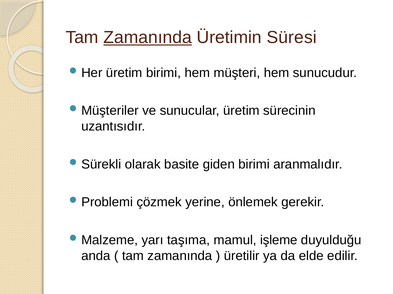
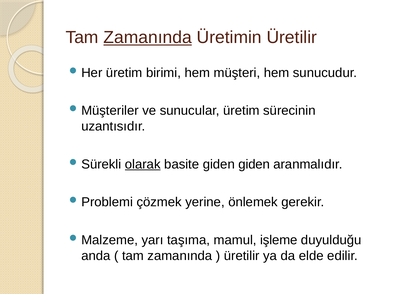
Üretimin Süresi: Süresi -> Üretilir (292, 38)
olarak underline: none -> present (143, 165)
giden birimi: birimi -> giden (254, 165)
